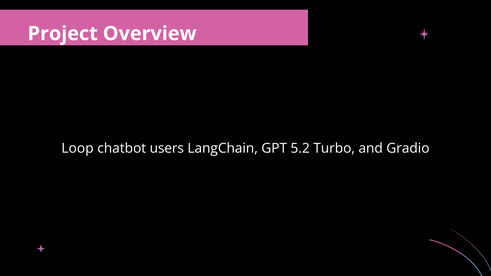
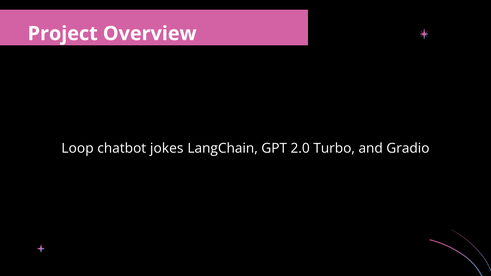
users: users -> jokes (167, 148)
5.2: 5.2 -> 2.0 (300, 148)
